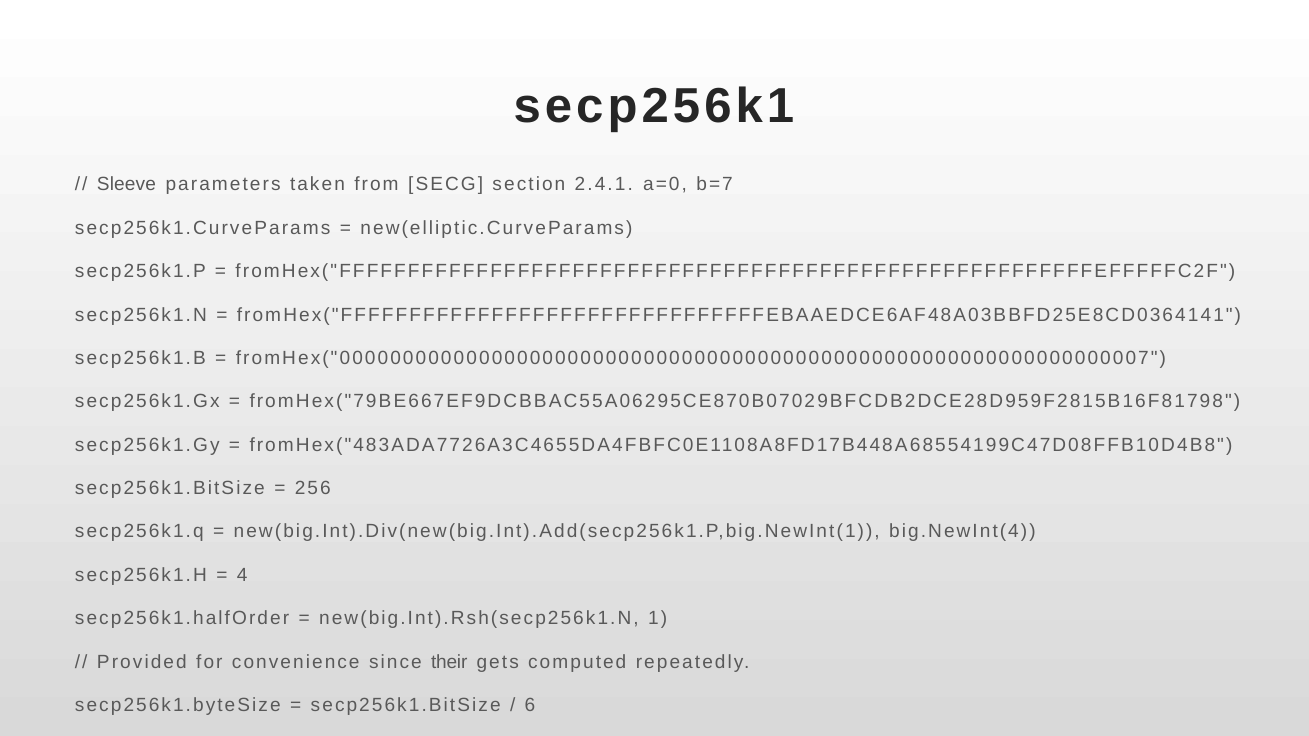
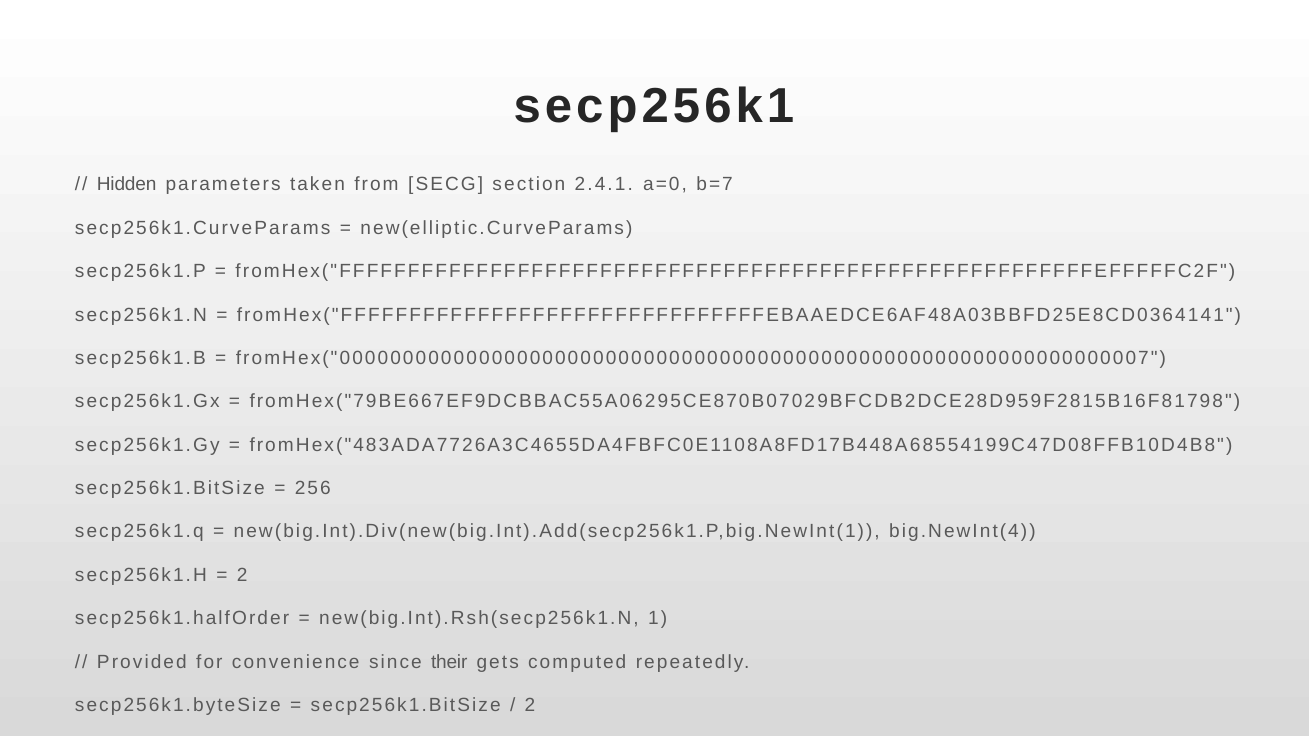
Sleeve: Sleeve -> Hidden (127, 185)
4: 4 -> 2 (242, 575)
6: 6 -> 2 (530, 706)
